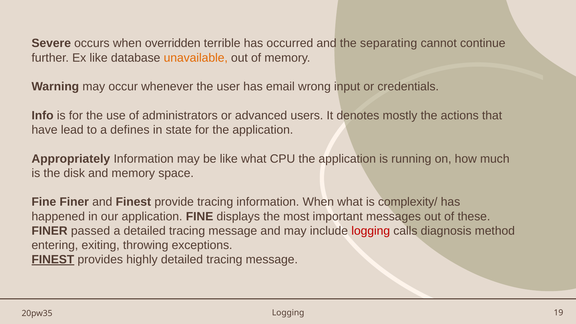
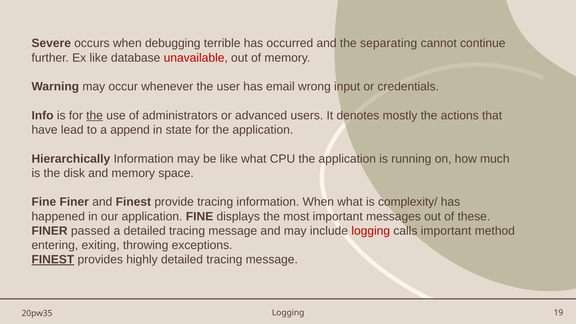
overridden: overridden -> debugging (173, 43)
unavailable colour: orange -> red (196, 58)
the underline: none -> present (95, 115)
defines: defines -> append (130, 130)
Appropriately: Appropriately -> Hierarchically (71, 159)
calls diagnosis: diagnosis -> important (446, 231)
